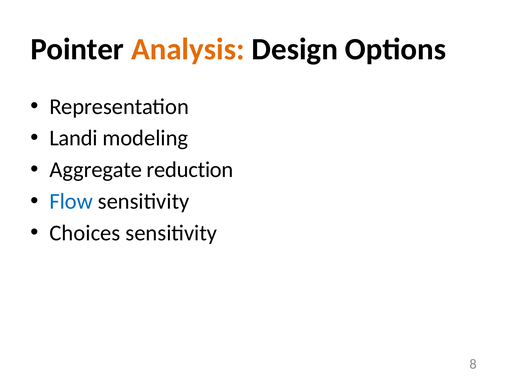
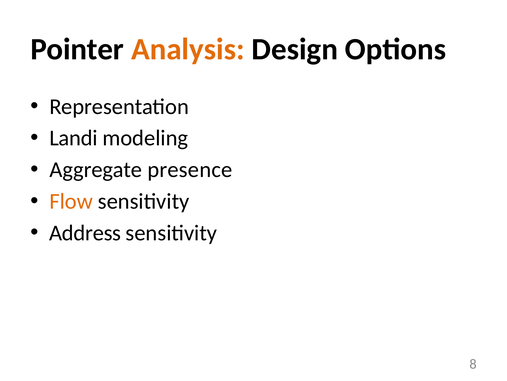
reduction: reduction -> presence (190, 169)
Flow colour: blue -> orange (71, 201)
Choices: Choices -> Address (85, 233)
